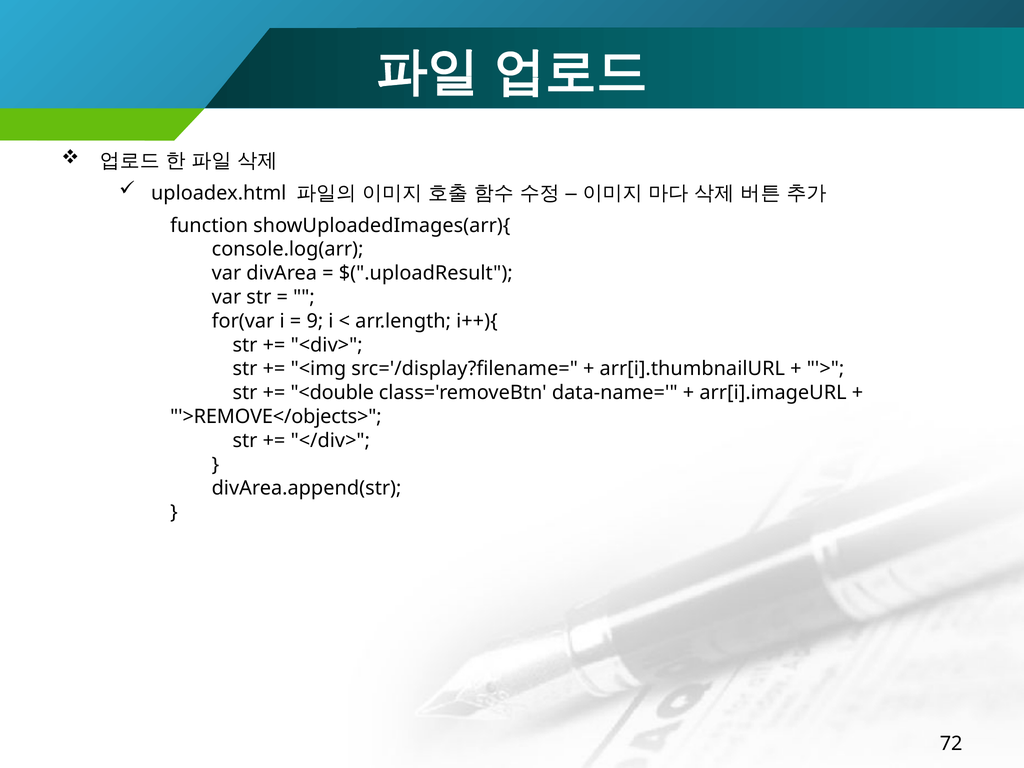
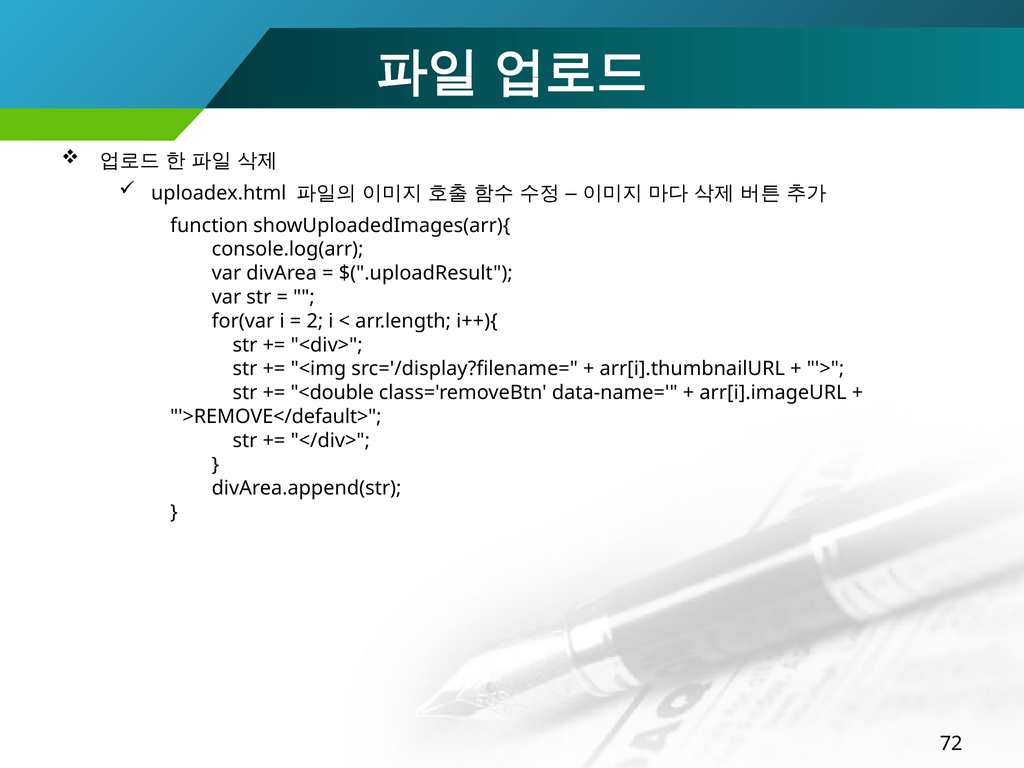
9: 9 -> 2 (315, 321)
>REMOVE</objects>: >REMOVE</objects> -> >REMOVE</default> (276, 417)
